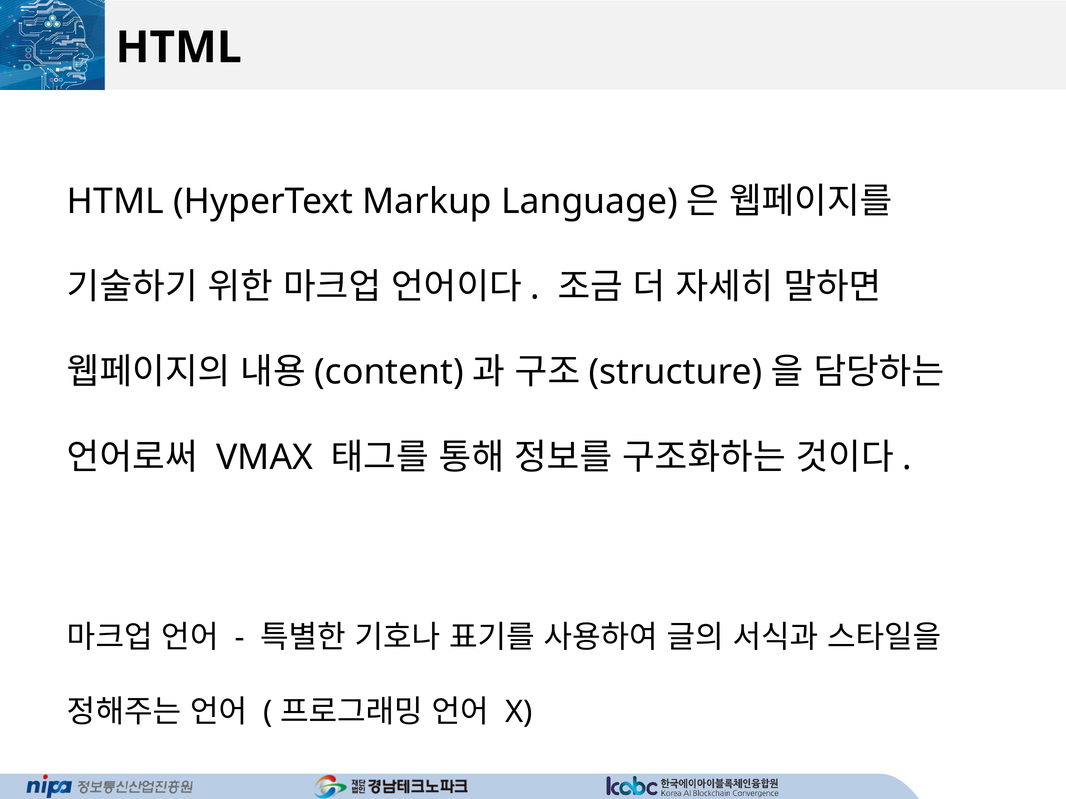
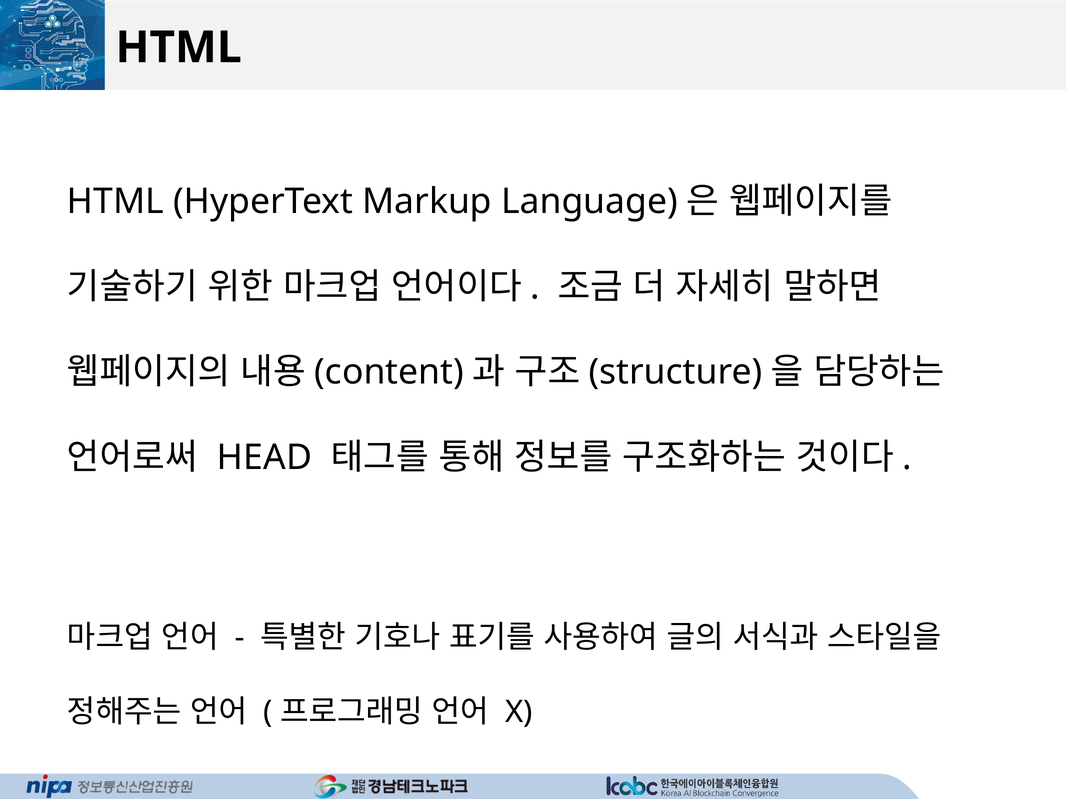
VMAX: VMAX -> HEAD (264, 458)
